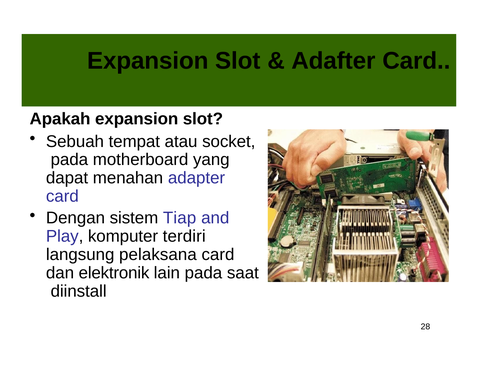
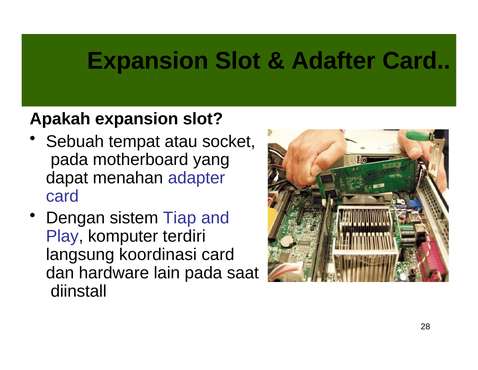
pelaksana: pelaksana -> koordinasi (158, 254)
elektronik: elektronik -> hardware (114, 272)
